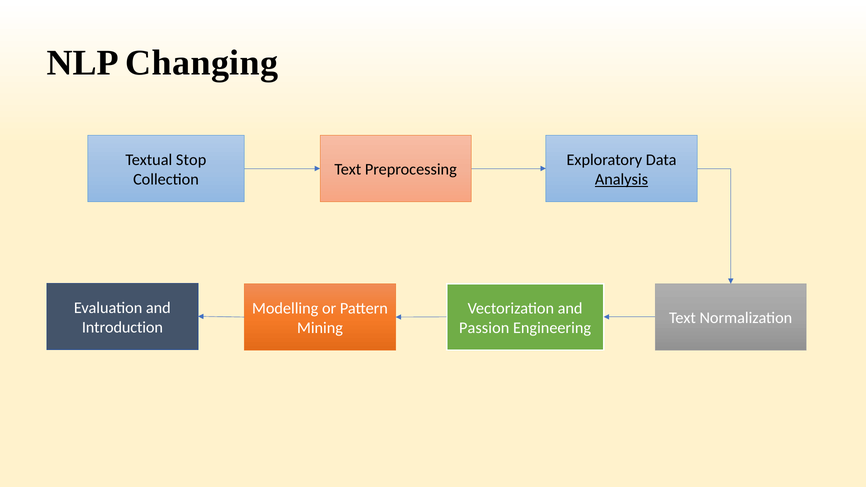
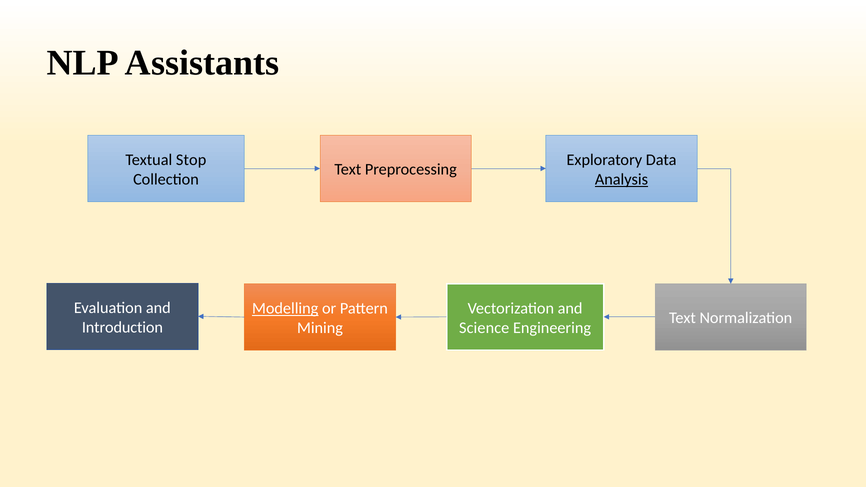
Changing: Changing -> Assistants (202, 63)
Modelling underline: none -> present (285, 309)
Passion: Passion -> Science (484, 328)
